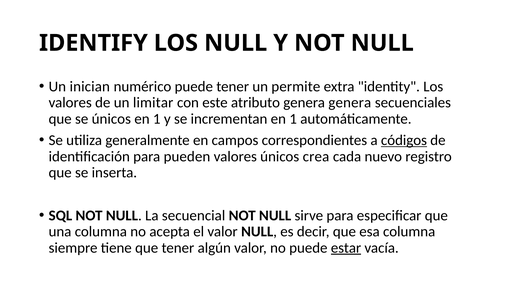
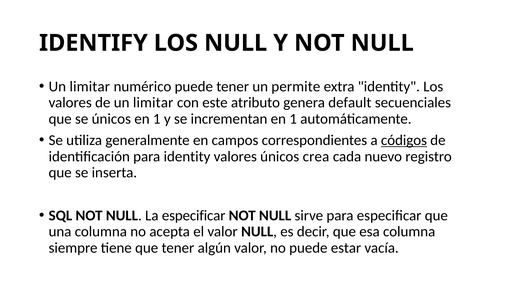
inician: inician -> limitar (90, 87)
genera genera: genera -> default (350, 103)
para pueden: pueden -> identity (187, 156)
La secuencial: secuencial -> especificar (194, 215)
estar underline: present -> none (346, 248)
